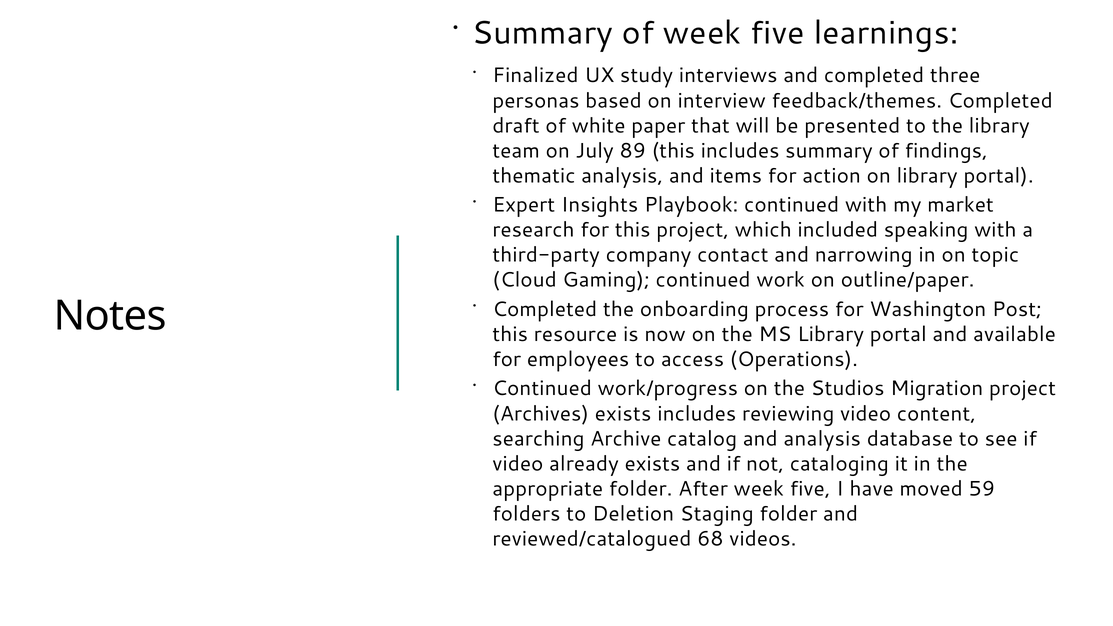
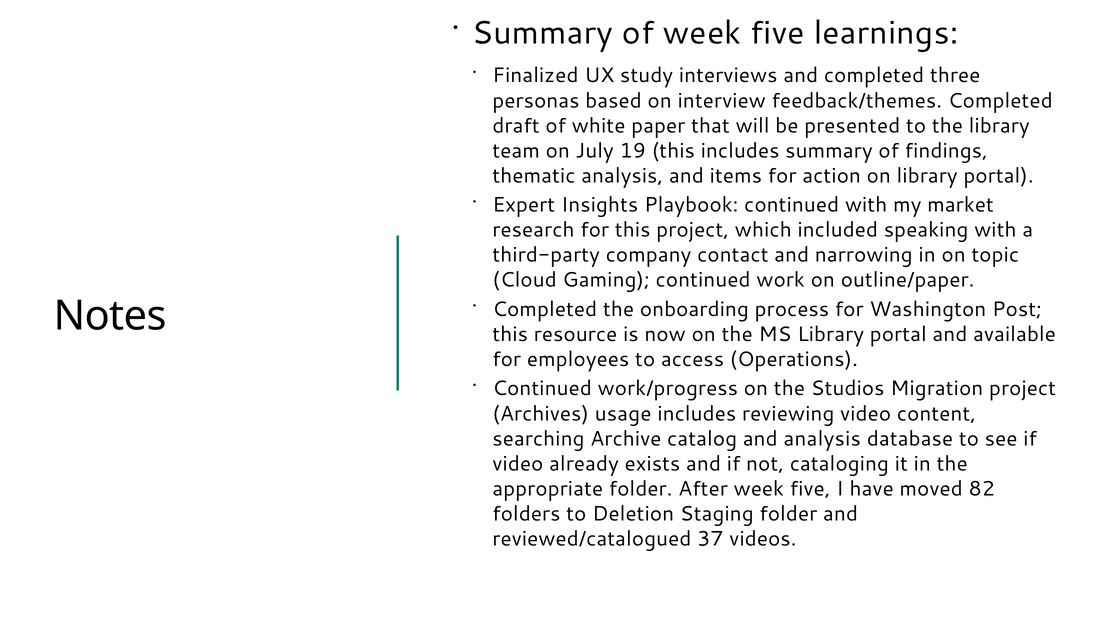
89: 89 -> 19 (633, 151)
Archives exists: exists -> usage (623, 414)
59: 59 -> 82 (982, 489)
68: 68 -> 37 (710, 539)
